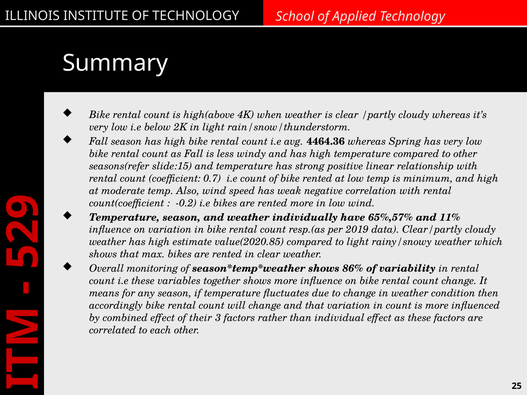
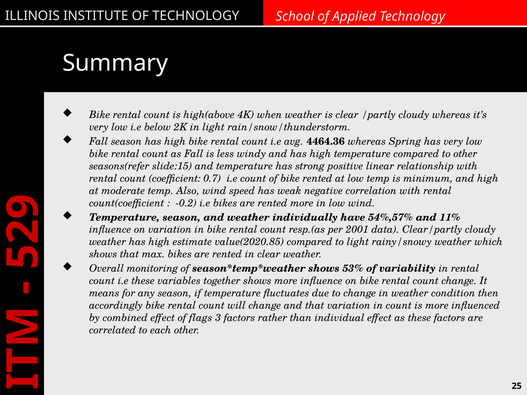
65%,57%: 65%,57% -> 54%,57% (391, 217)
2019: 2019 -> 2001 (357, 230)
86%: 86% -> 53% (353, 269)
their: their -> flags (201, 318)
